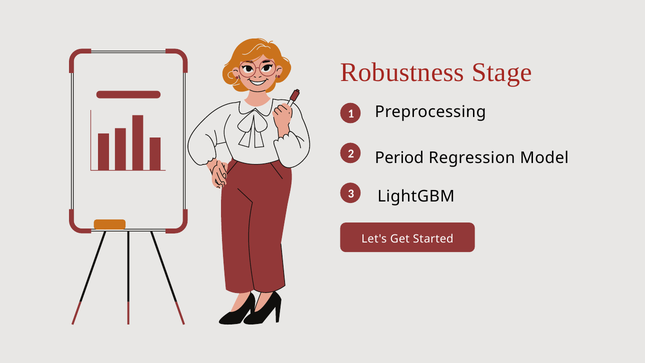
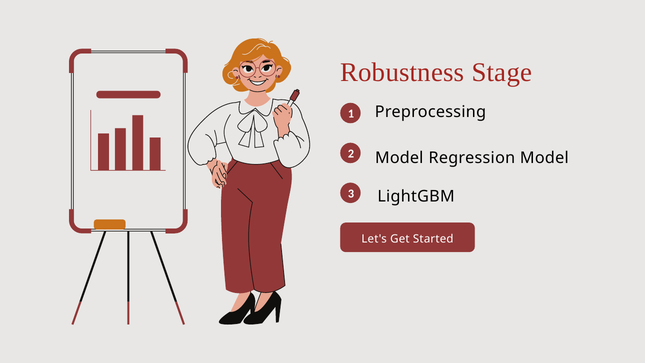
Period: Period -> Model (399, 158)
